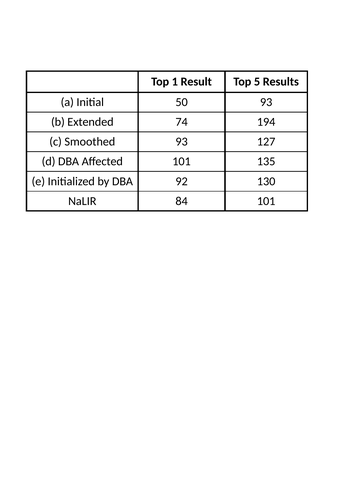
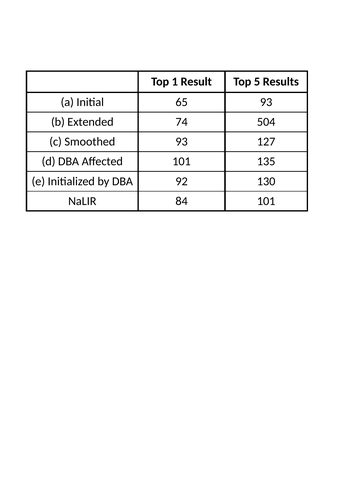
50: 50 -> 65 (182, 102)
194: 194 -> 504 (266, 122)
